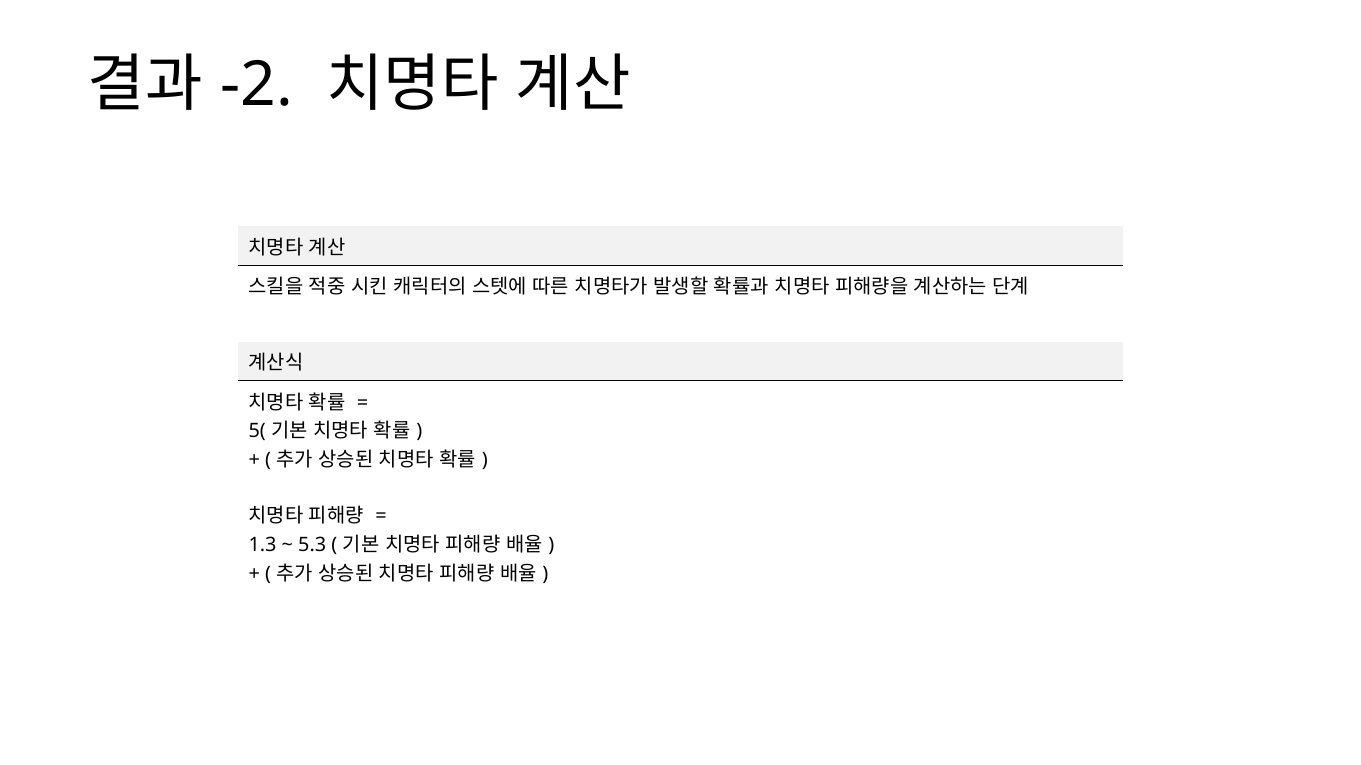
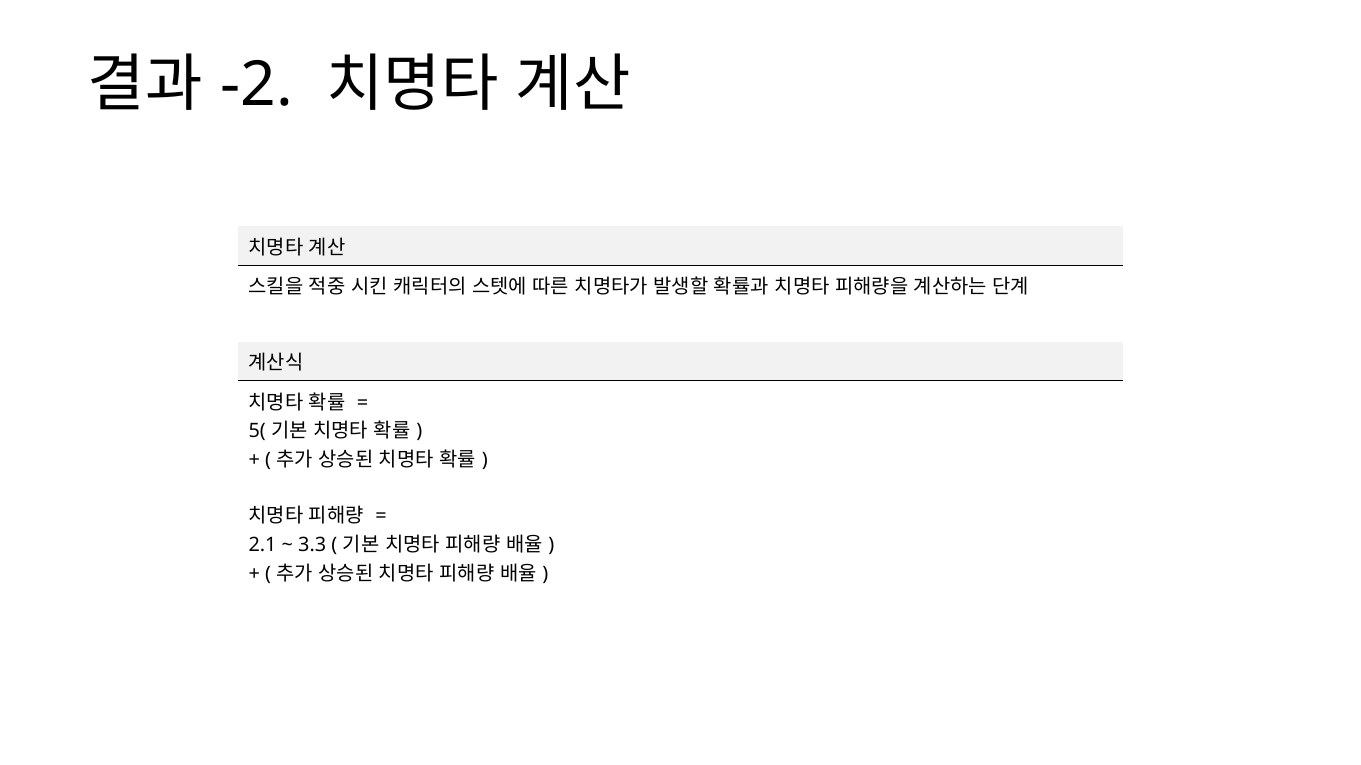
1.3: 1.3 -> 2.1 (263, 546)
5.3: 5.3 -> 3.3 (312, 546)
